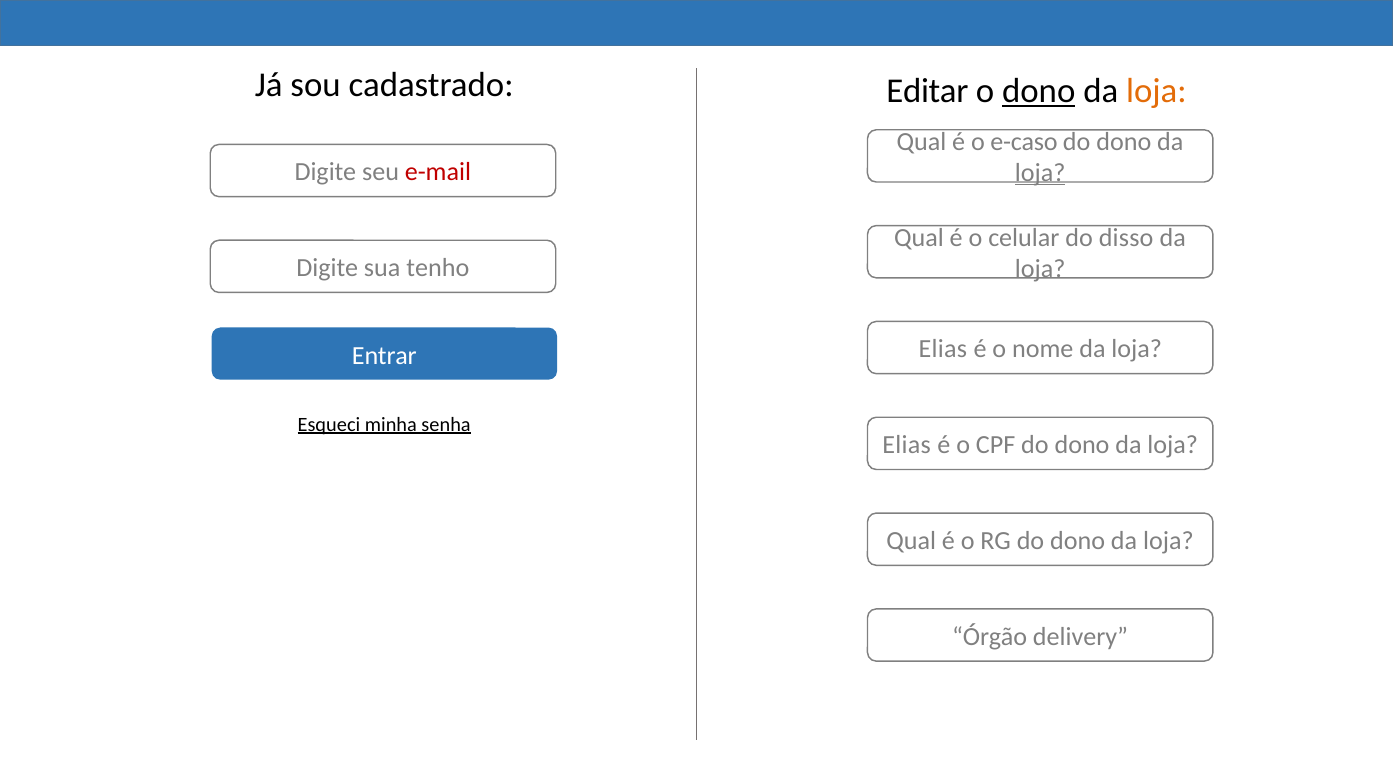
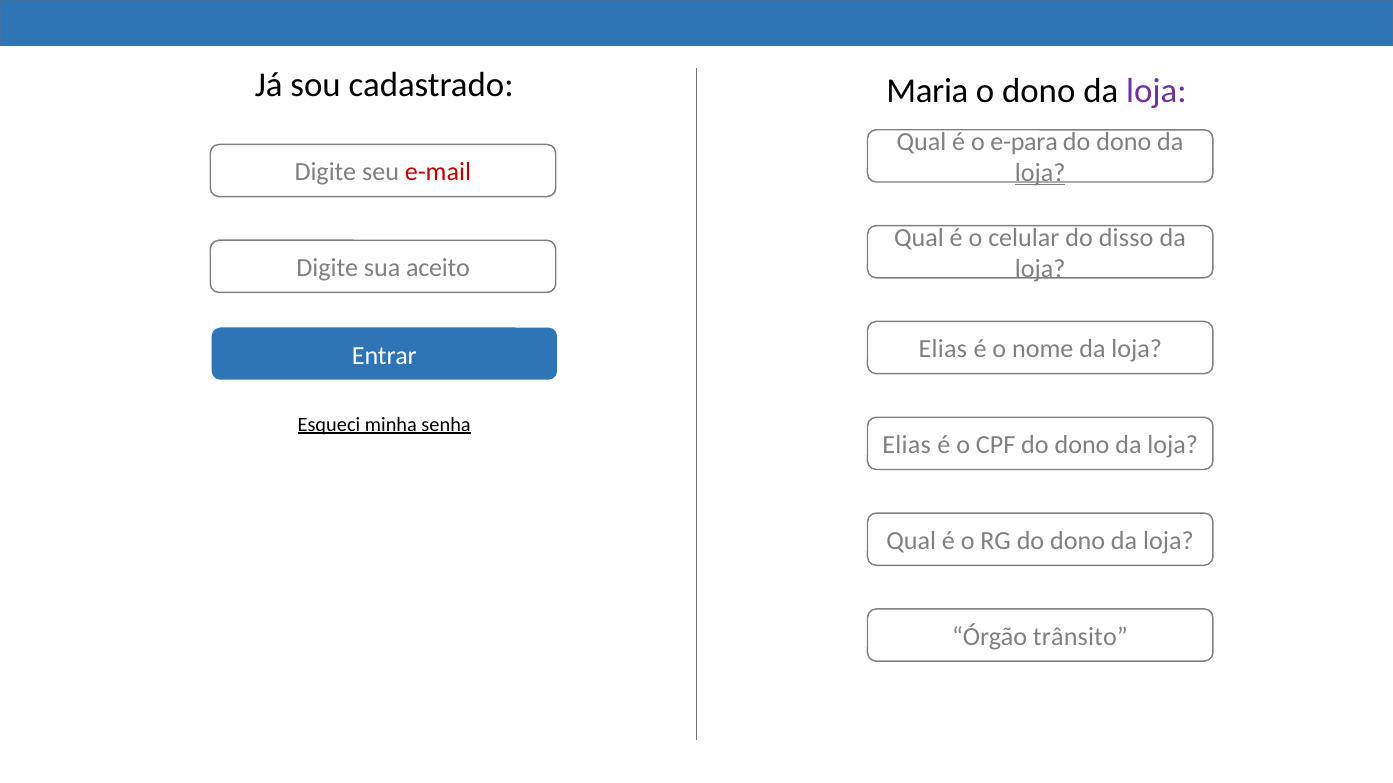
Editar: Editar -> Maria (927, 91)
dono underline: present -> none (1039, 91)
loja colour: orange -> purple (1156, 91)
e-caso: e-caso -> e-para (1024, 142)
tenho: tenho -> aceito (438, 268)
delivery: delivery -> trânsito (1080, 637)
